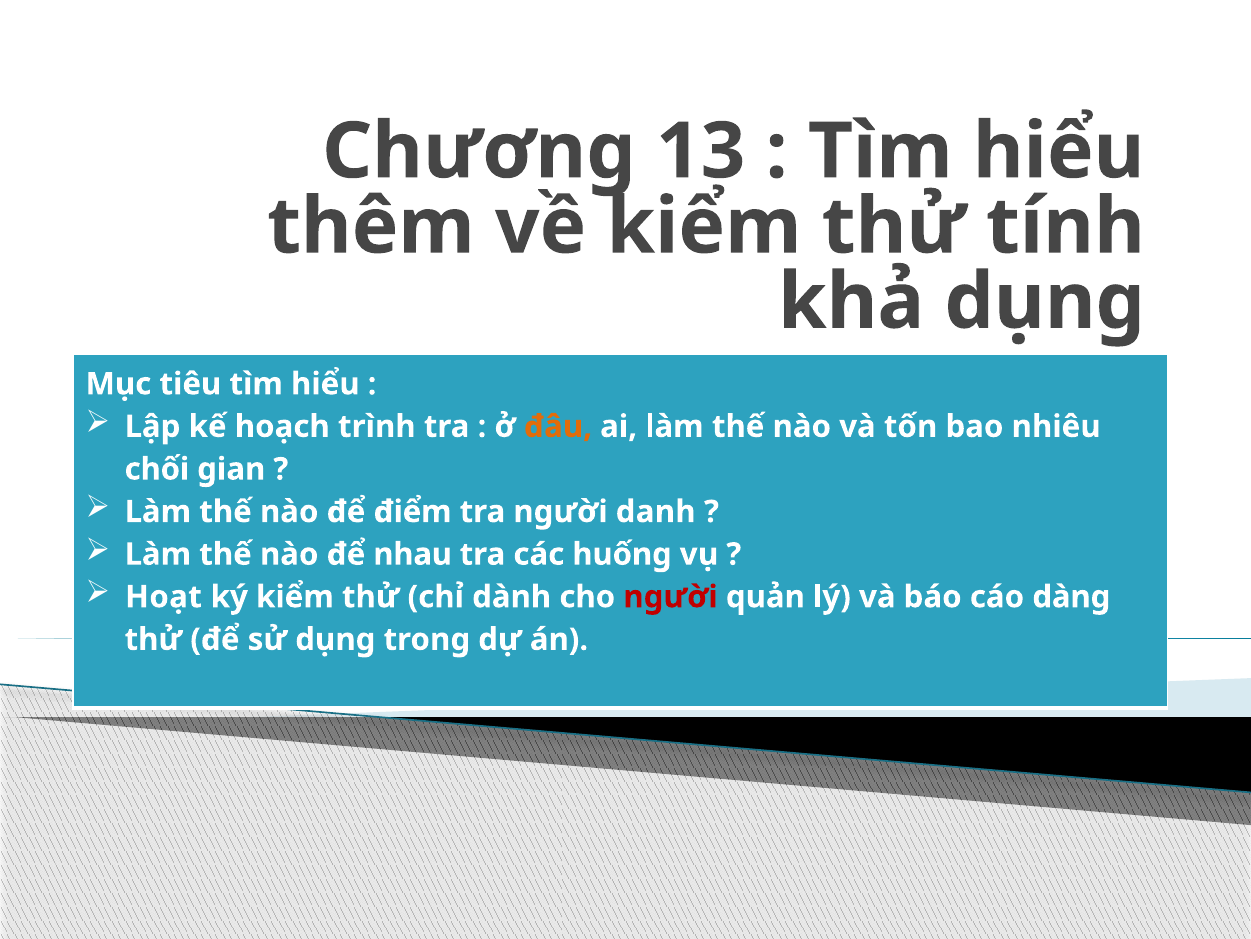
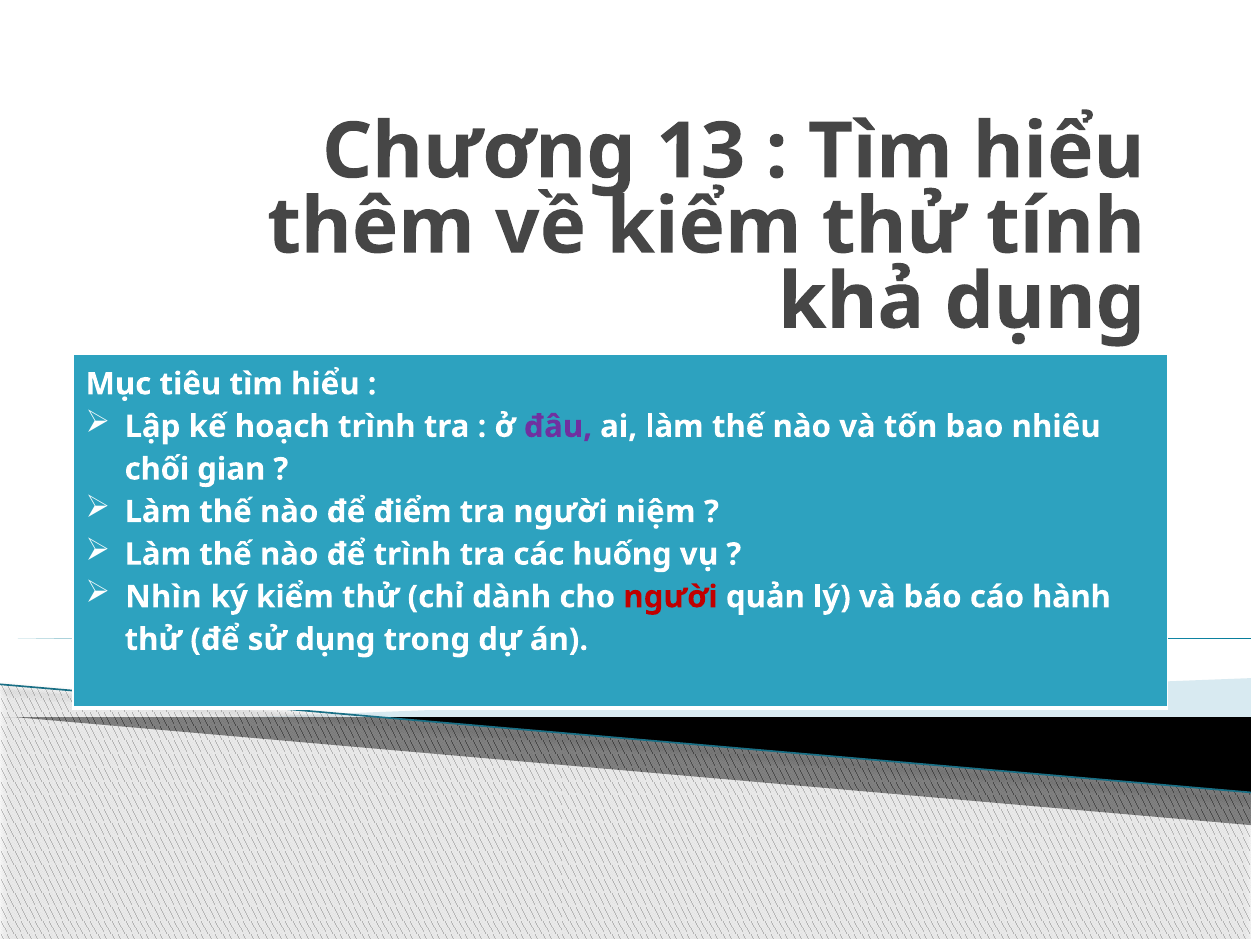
đâu colour: orange -> purple (558, 426)
danh: danh -> niệm (656, 511)
để nhau: nhau -> trình (412, 554)
Hoạt: Hoạt -> Nhìn (163, 597)
dàng: dàng -> hành (1071, 597)
